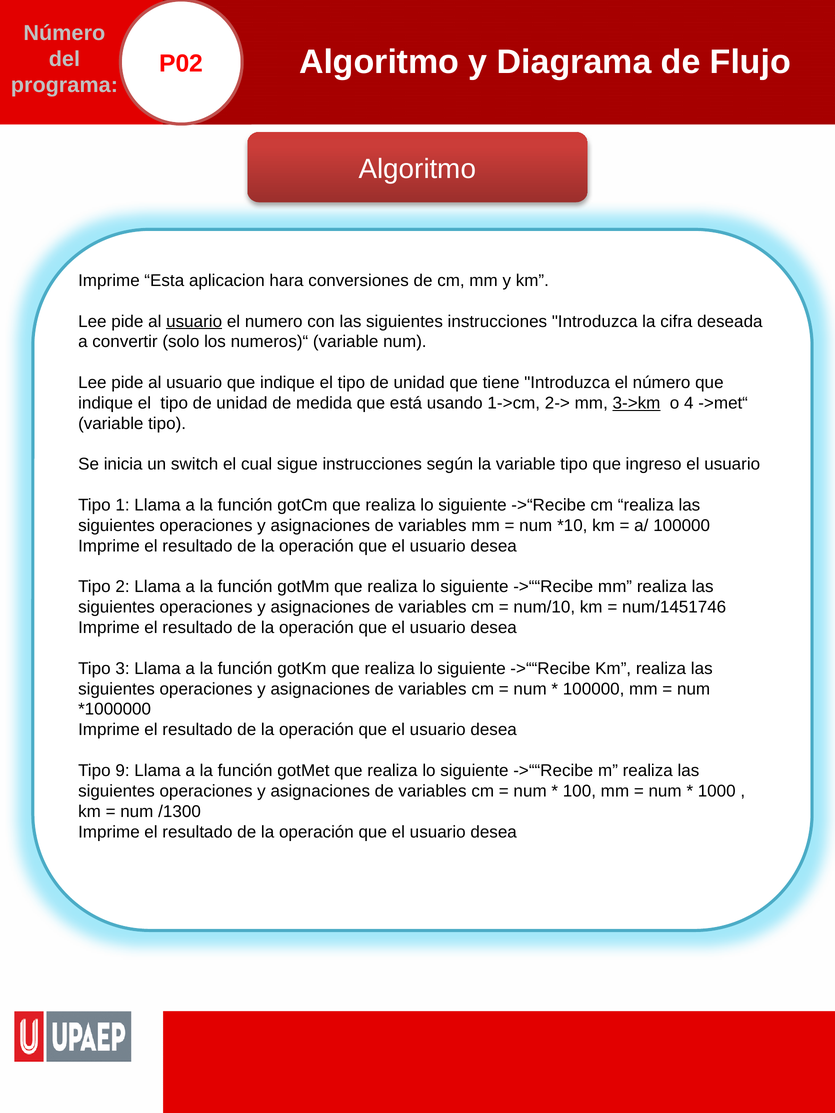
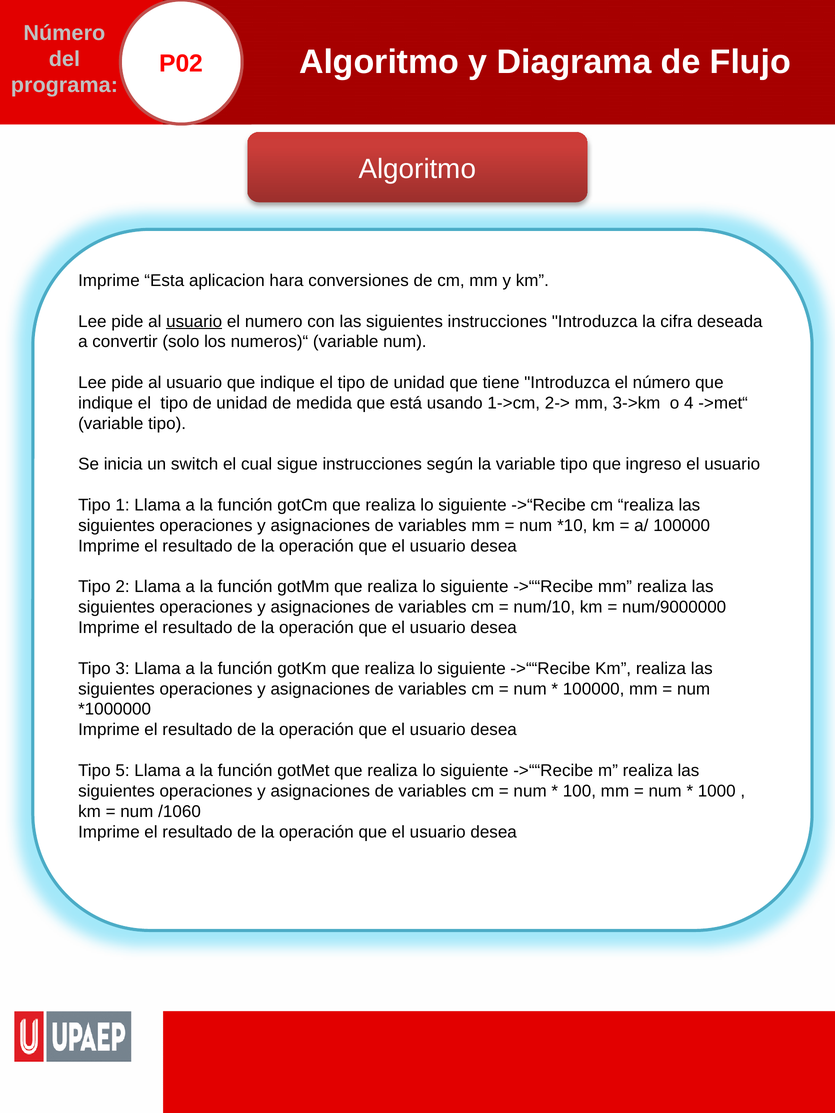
3->km underline: present -> none (636, 403)
num/1451746: num/1451746 -> num/9000000 (674, 607)
9: 9 -> 5 (123, 771)
/1300: /1300 -> /1060 (180, 812)
